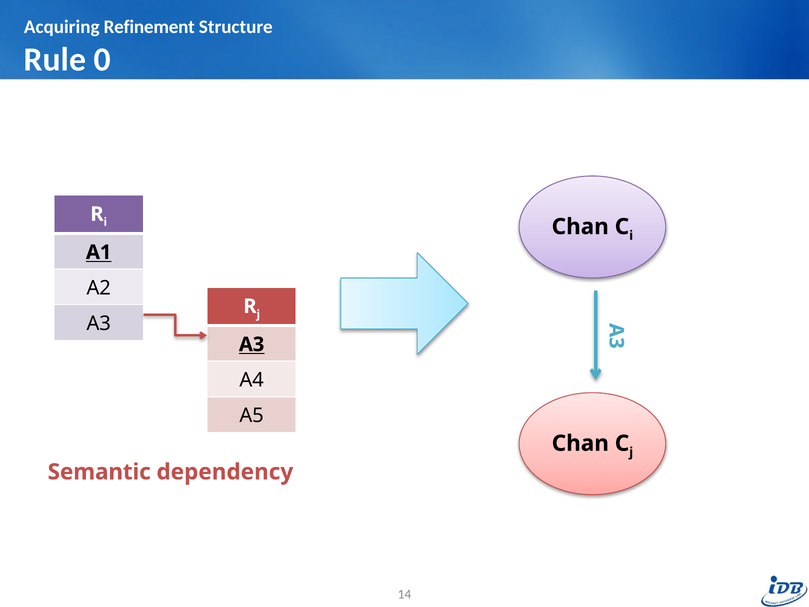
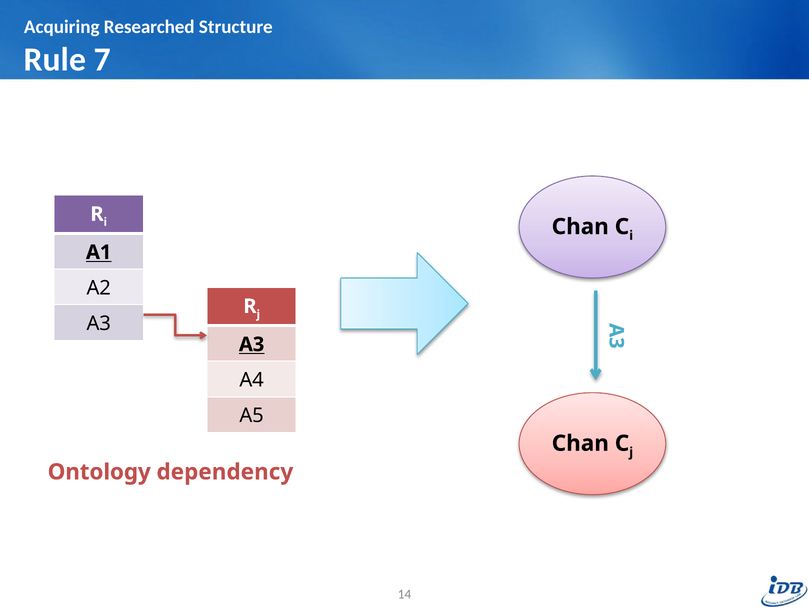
Refinement: Refinement -> Researched (149, 27)
0: 0 -> 7 (102, 60)
Semantic: Semantic -> Ontology (99, 472)
